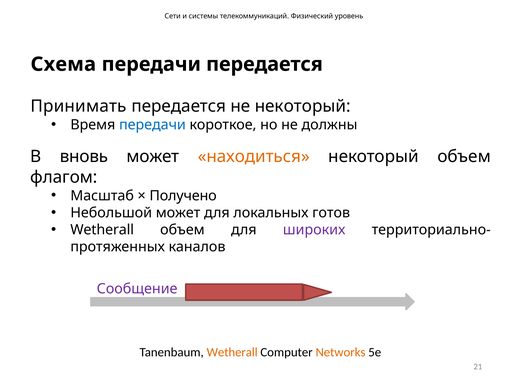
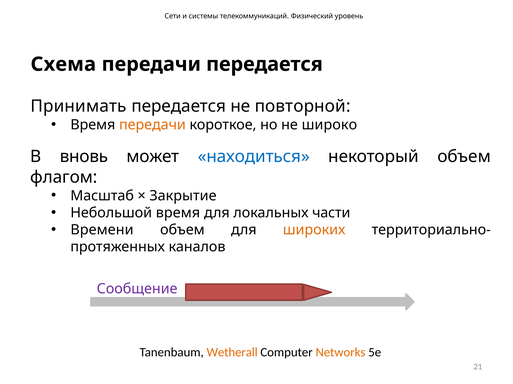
не некоторый: некоторый -> повторной (303, 107)
передачи colour: blue -> orange (152, 125)
должны: должны -> широко (329, 125)
находиться colour: orange -> blue (254, 157)
Получено: Получено -> Закрытие (183, 196)
Небольшой может: может -> время (178, 213)
готов: готов -> части (331, 213)
Wetherall: Wetherall -> Времени (102, 230)
широких colour: purple -> orange (314, 230)
